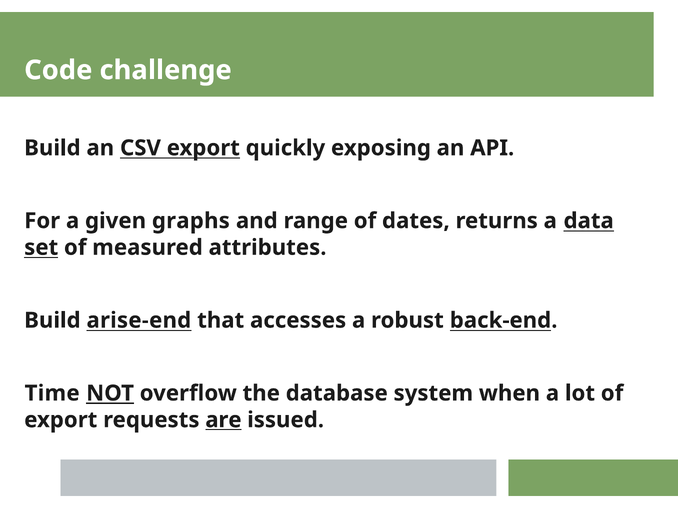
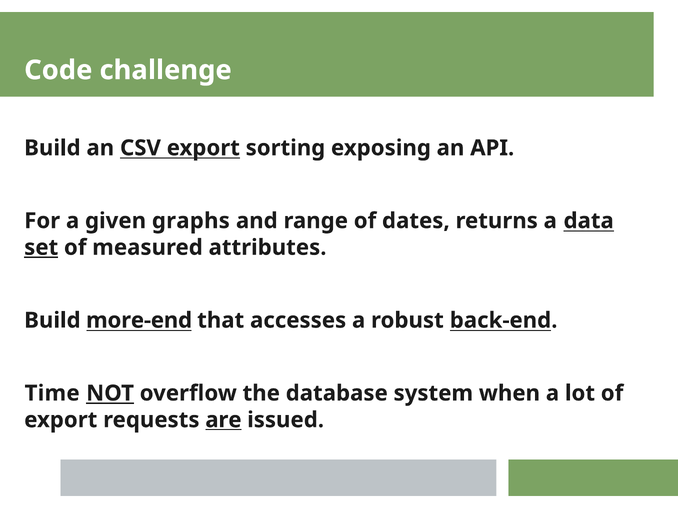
quickly: quickly -> sorting (285, 148)
set underline: none -> present (41, 248)
arise-end: arise-end -> more-end (139, 321)
